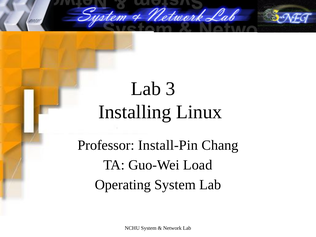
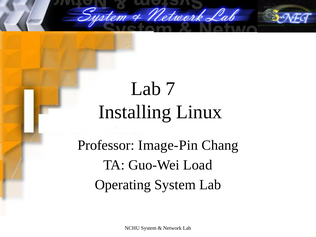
3: 3 -> 7 (171, 89)
Install-Pin: Install-Pin -> Image-Pin (168, 145)
